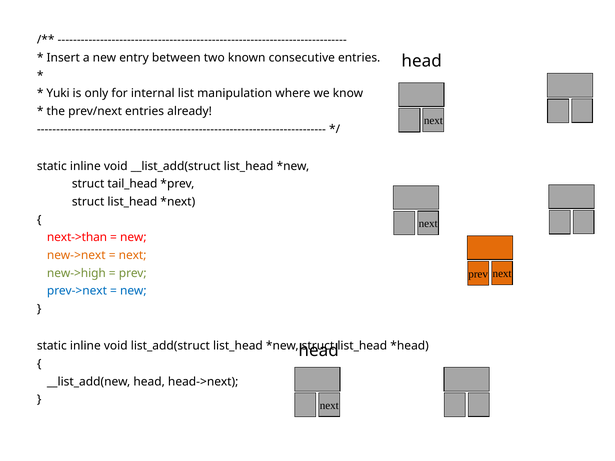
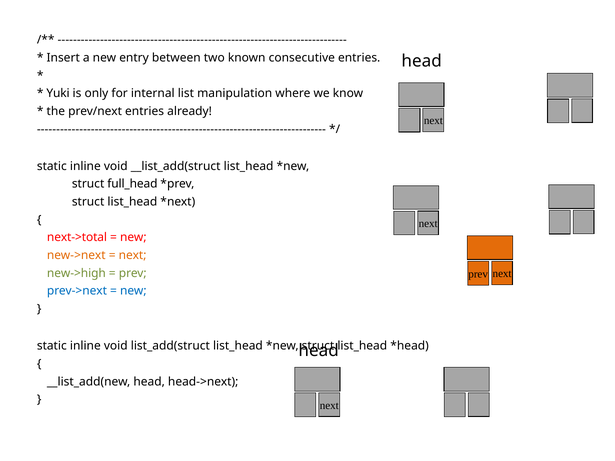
tail_head: tail_head -> full_head (132, 184)
next->than: next->than -> next->total (77, 238)
